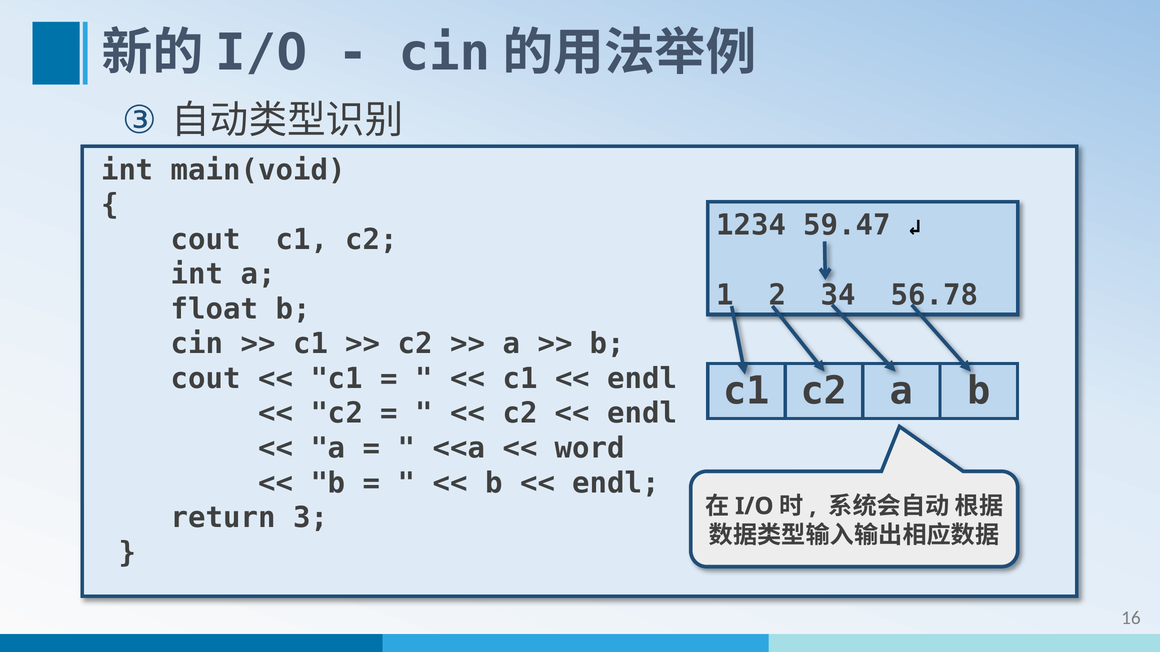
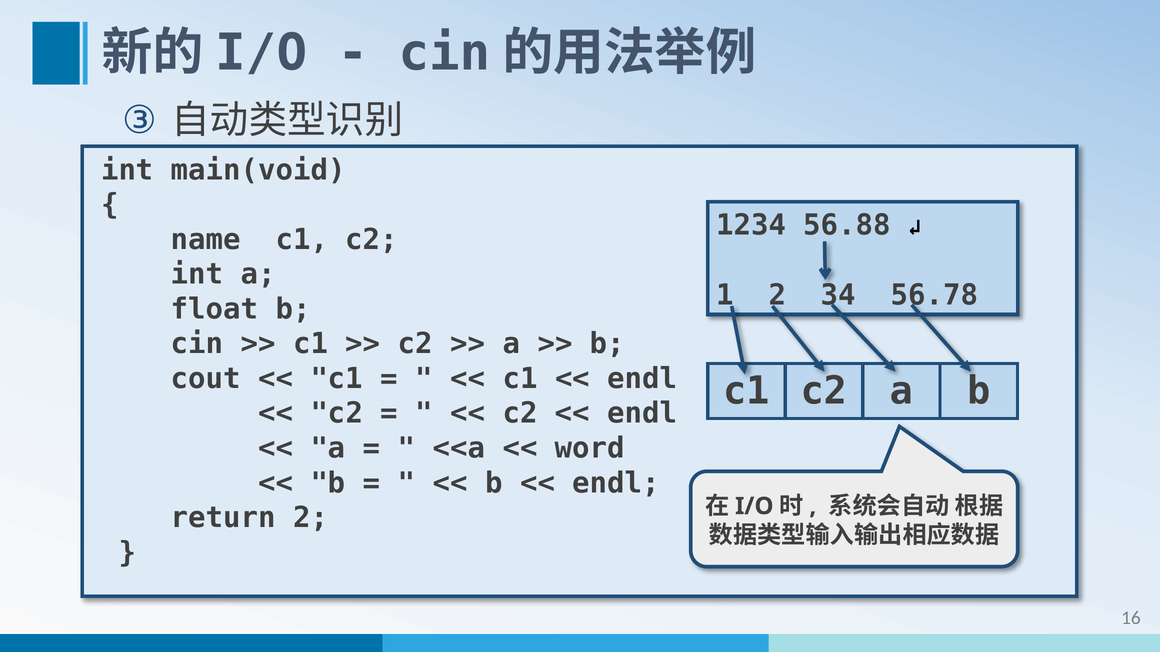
59.47: 59.47 -> 56.88 (847, 226)
cout: cout -> name (206, 240)
return 3: 3 -> 2 (310, 518)
